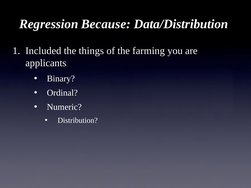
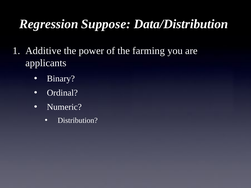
Because: Because -> Suppose (106, 24)
Included: Included -> Additive (43, 51)
things: things -> power (91, 51)
